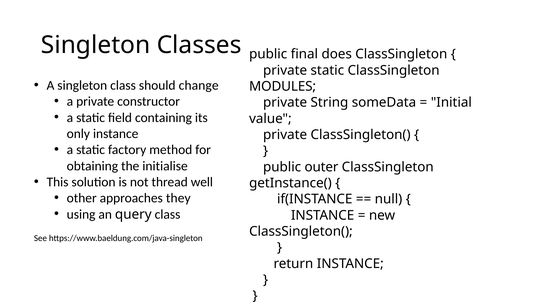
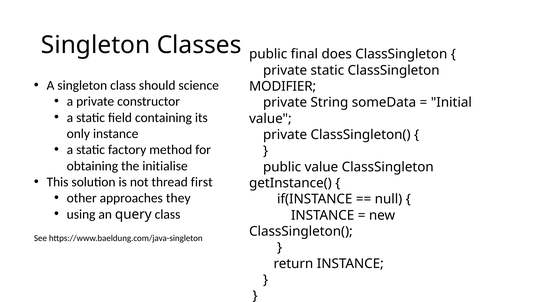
change: change -> science (199, 85)
MODULES: MODULES -> MODIFIER (283, 86)
public outer: outer -> value (321, 167)
well: well -> first (202, 182)
